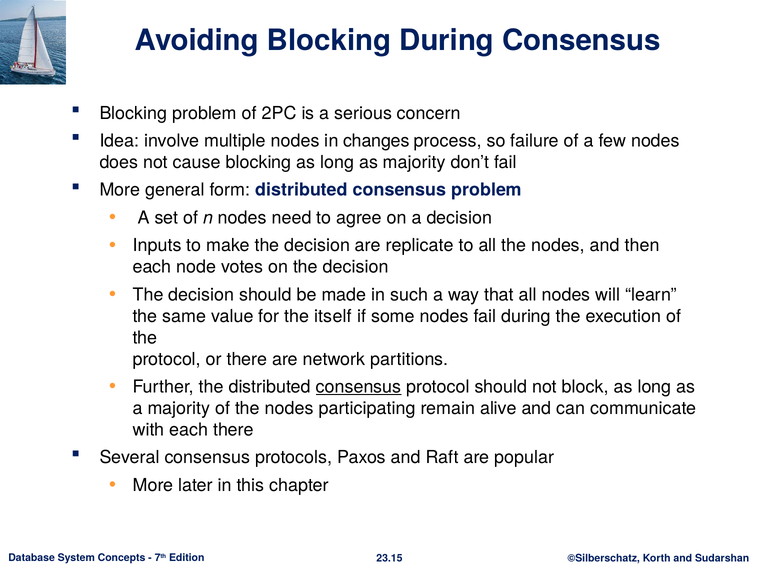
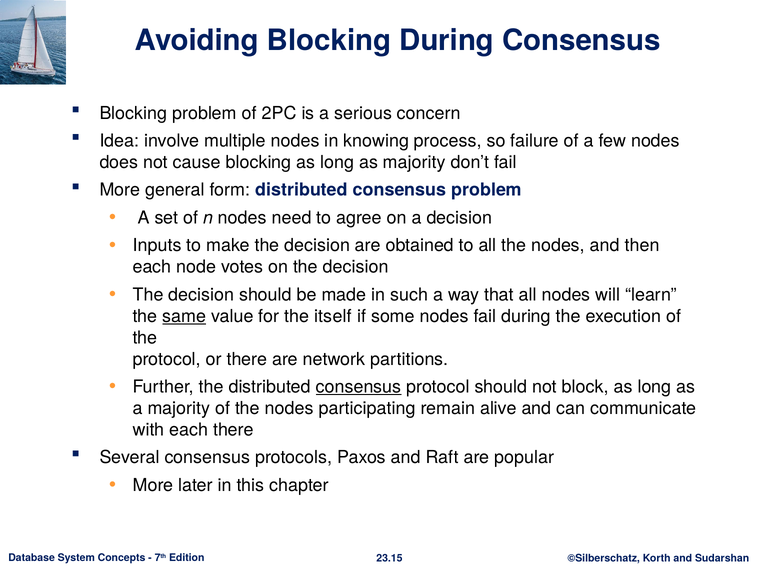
changes: changes -> knowing (376, 141)
replicate: replicate -> obtained (420, 245)
same underline: none -> present (184, 316)
